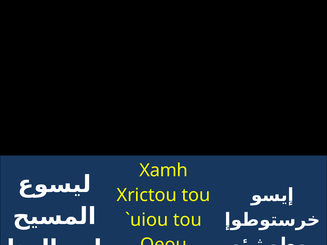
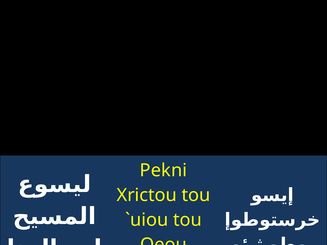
Xamh: Xamh -> Pekni (163, 171)
